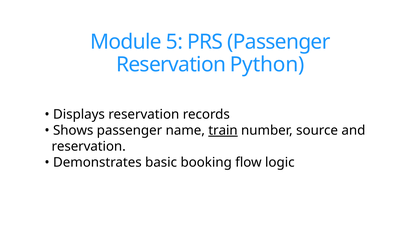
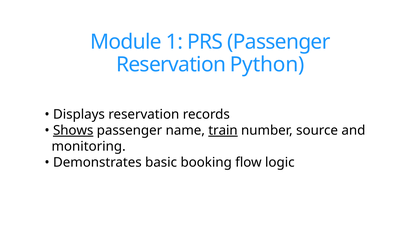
5: 5 -> 1 (175, 42)
Shows underline: none -> present (73, 131)
reservation: reservation -> monitoring (89, 147)
